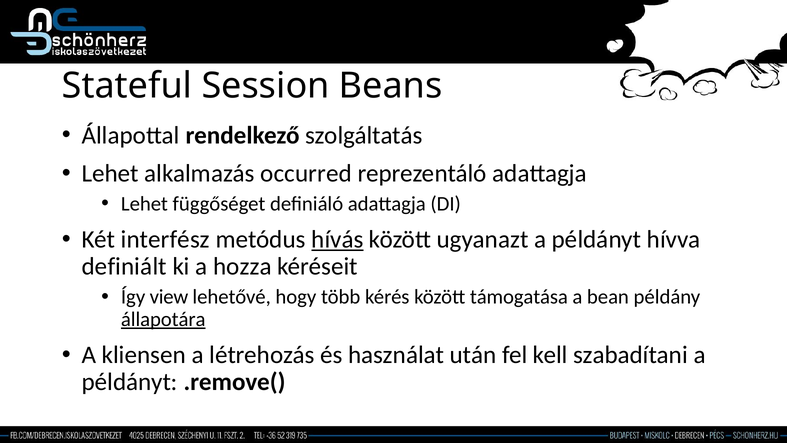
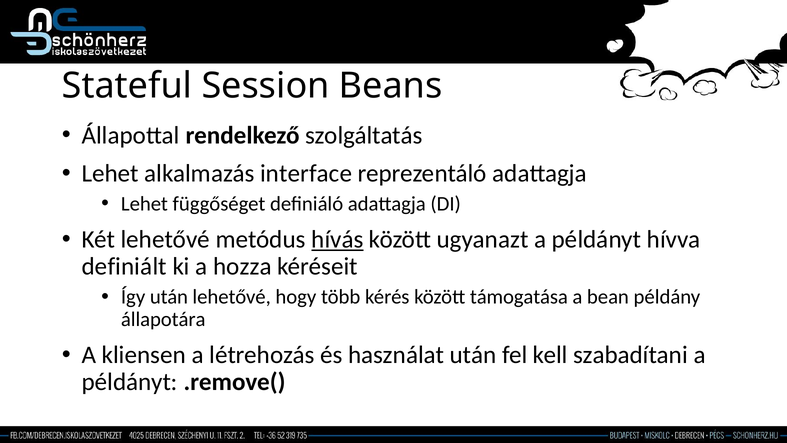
occurred: occurred -> interface (306, 173)
Két interfész: interfész -> lehetővé (165, 239)
Így view: view -> után (169, 297)
állapotára underline: present -> none (163, 319)
